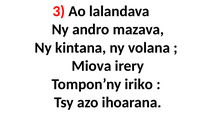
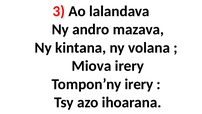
Tompon’ny iriko: iriko -> irery (139, 84)
